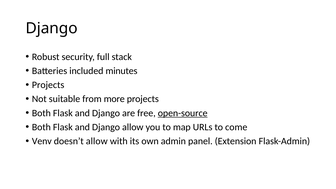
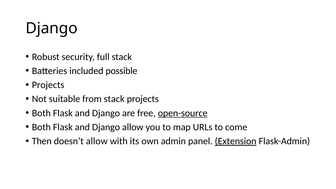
minutes: minutes -> possible (122, 71)
from more: more -> stack (114, 99)
Venv: Venv -> Then (42, 141)
Extension underline: none -> present (236, 141)
